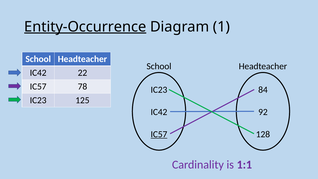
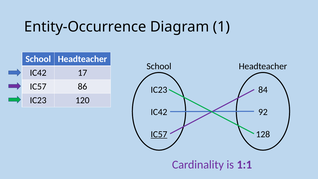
Entity-Occurrence underline: present -> none (85, 27)
22: 22 -> 17 (82, 73)
78: 78 -> 86 (82, 86)
125: 125 -> 120 (82, 100)
